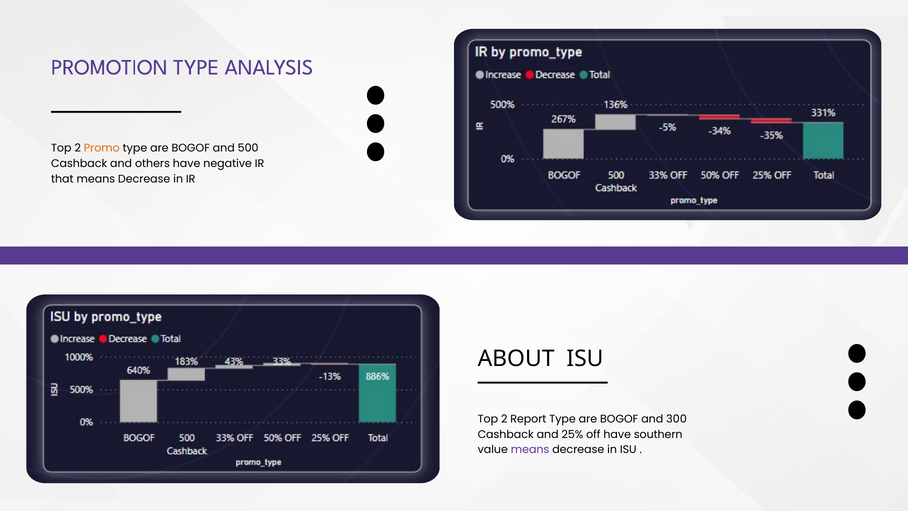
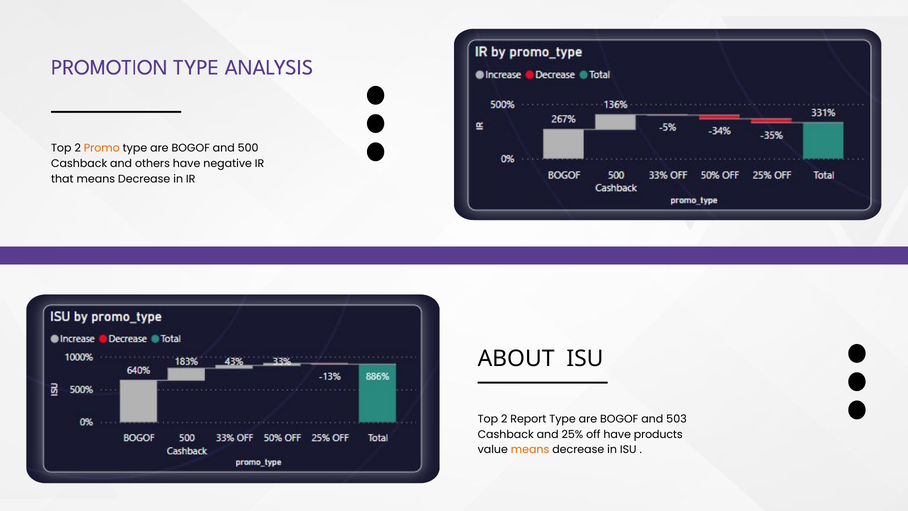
300: 300 -> 503 (677, 419)
southern: southern -> products (658, 434)
means colour: purple -> orange (530, 450)
